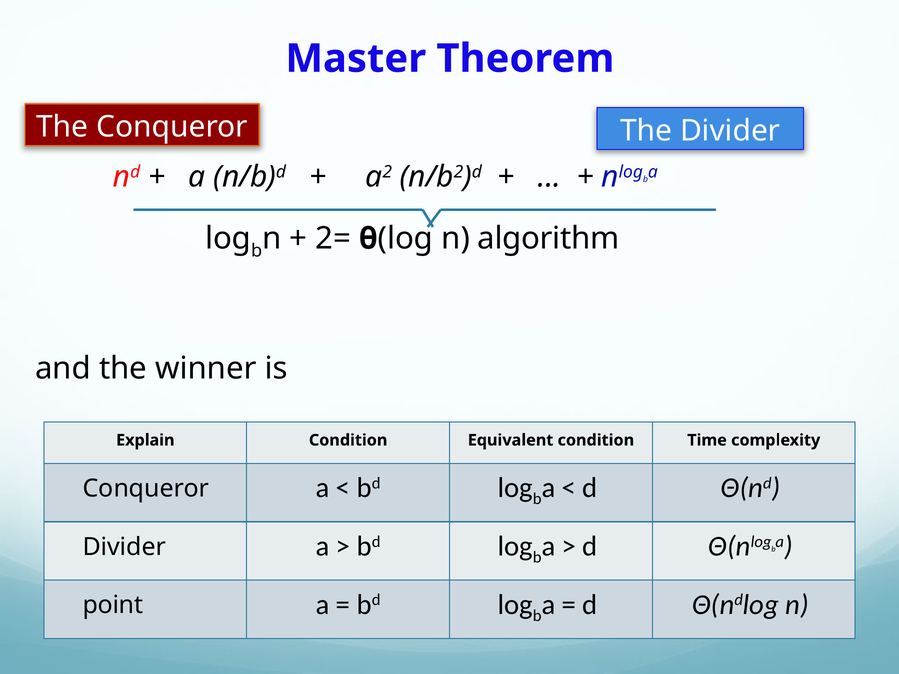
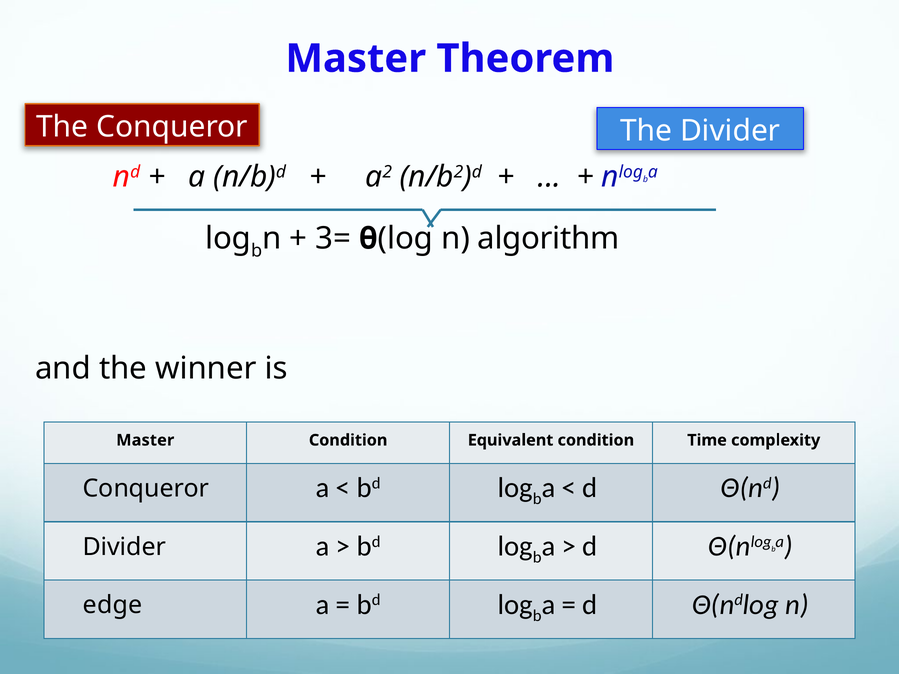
2=: 2= -> 3= (333, 239)
Explain: Explain -> Master (145, 440)
point: point -> edge (113, 605)
